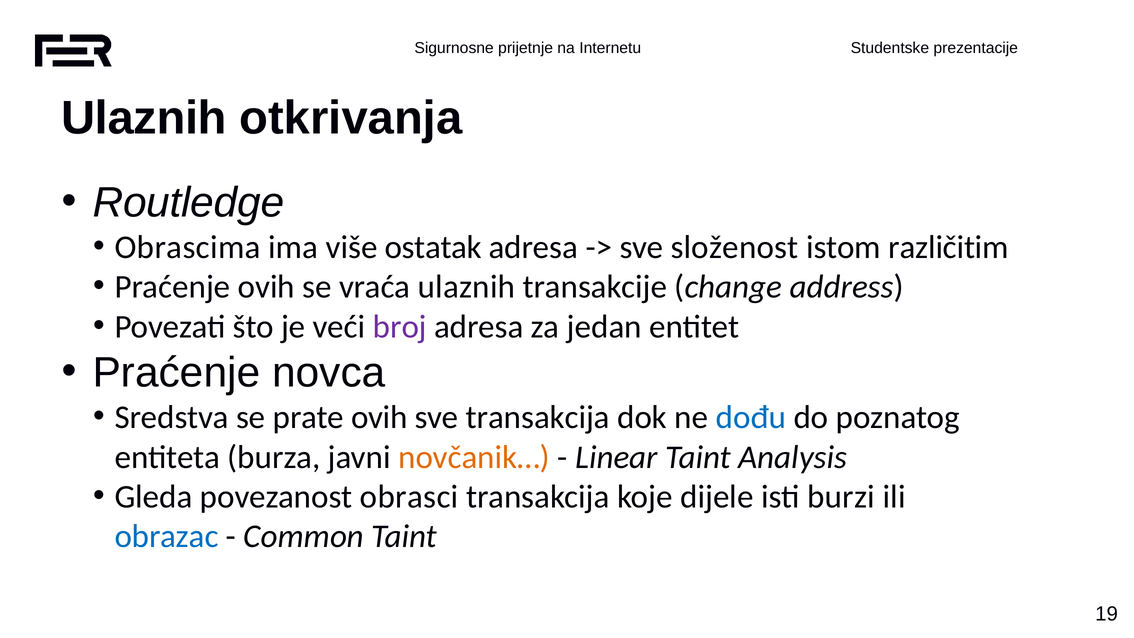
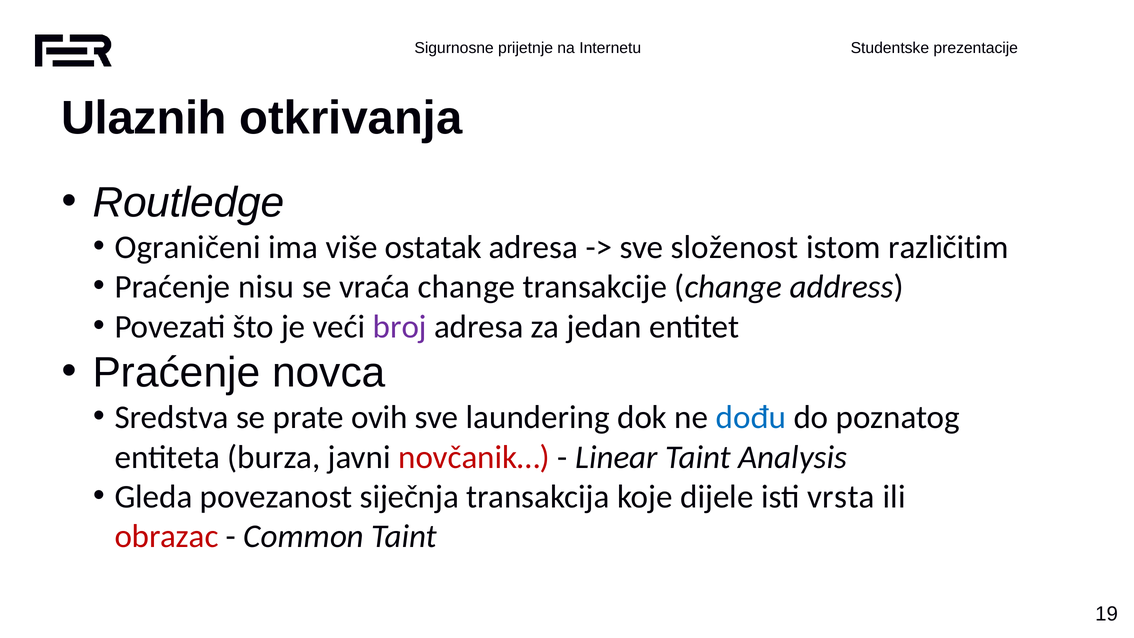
Obrascima: Obrascima -> Ograničeni (188, 247)
Praćenje ovih: ovih -> nisu (266, 287)
vraća ulaznih: ulaznih -> change (466, 287)
sve transakcija: transakcija -> laundering (538, 417)
novčanik… colour: orange -> red (474, 457)
obrasci: obrasci -> siječnja (409, 497)
burzi: burzi -> vrsta (841, 497)
obrazac colour: blue -> red (167, 536)
